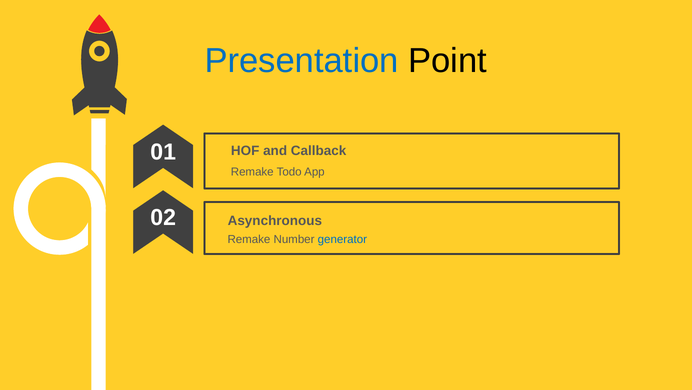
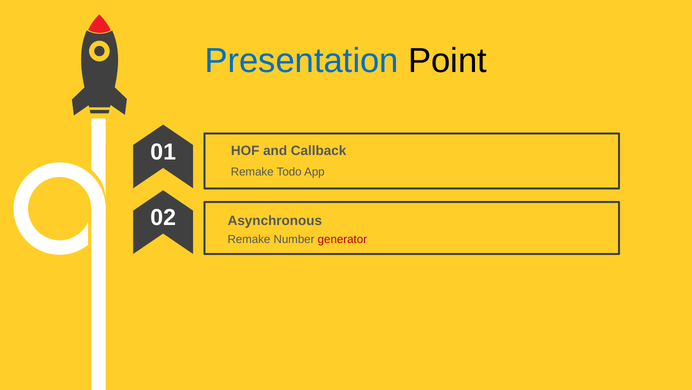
generator colour: blue -> red (342, 239)
